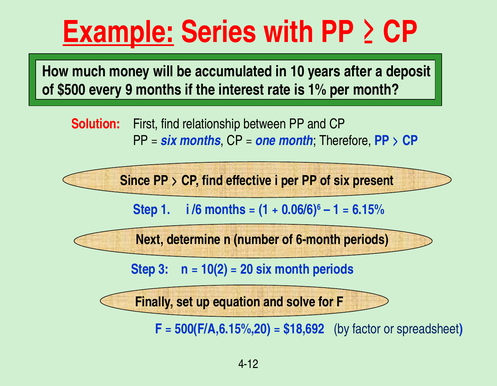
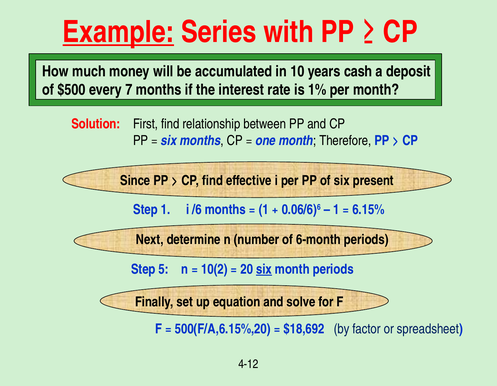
after: after -> cash (358, 72)
9: 9 -> 7 (129, 90)
3: 3 -> 5 (164, 270)
six underline: none -> present (264, 270)
